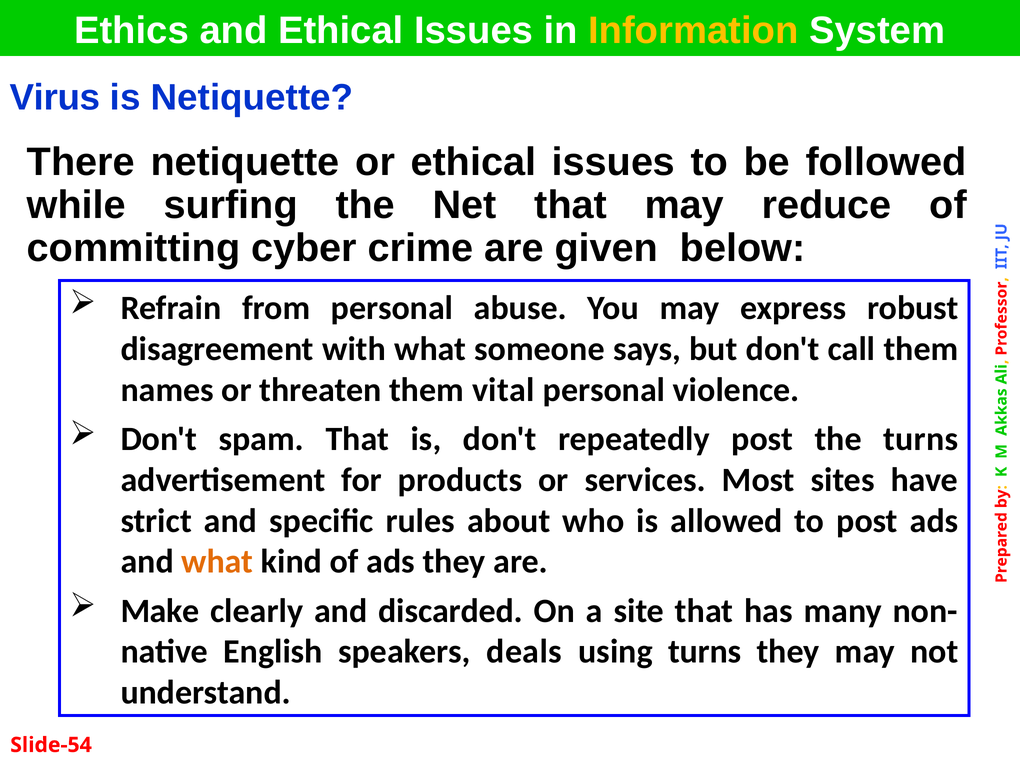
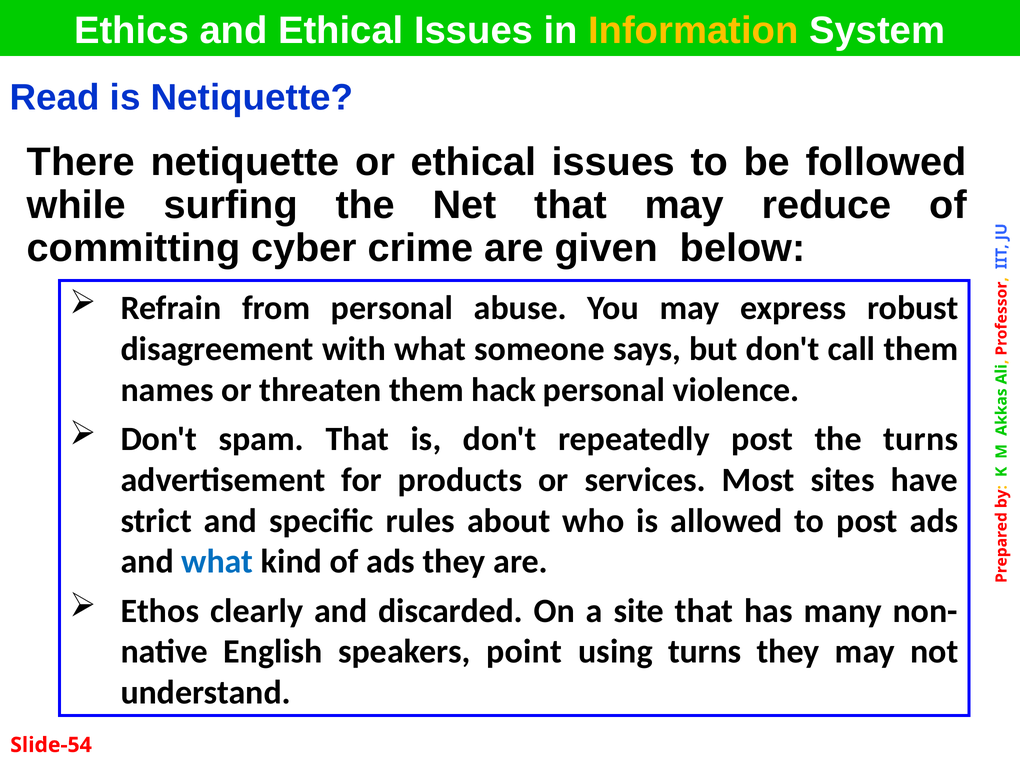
Virus: Virus -> Read (55, 98)
vital: vital -> hack (504, 390)
what colour: orange -> blue (217, 562)
Make: Make -> Ethos (160, 611)
deals: deals -> point (524, 652)
